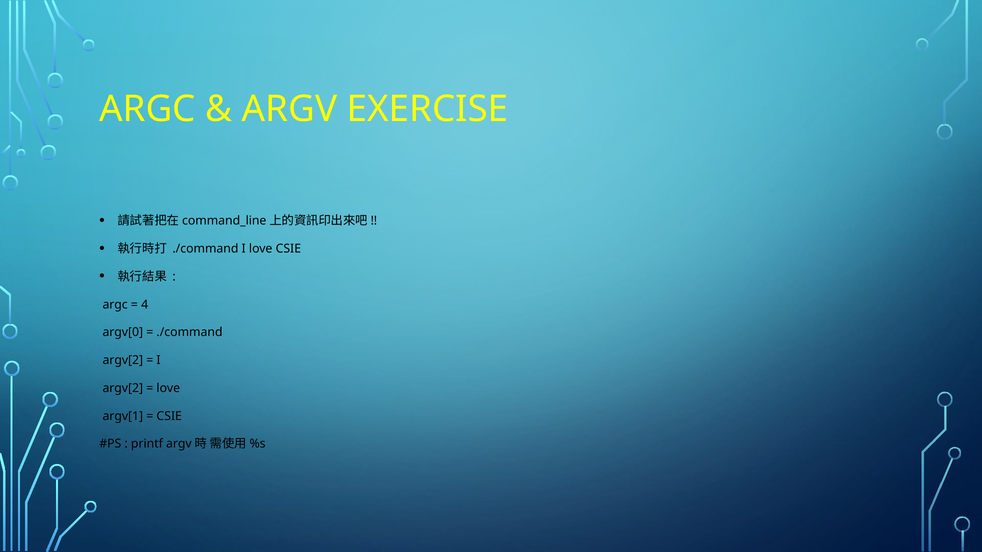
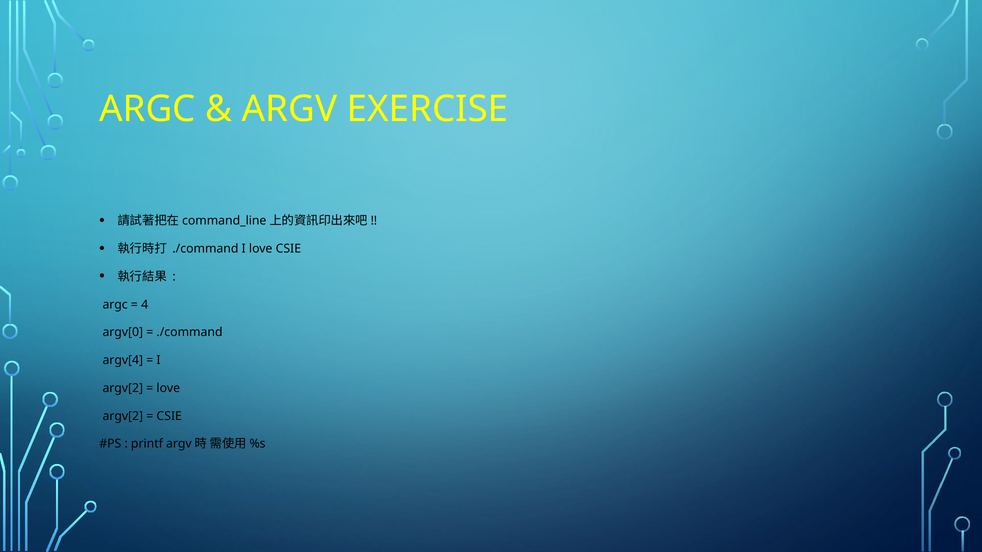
argv[2: argv[2 -> argv[4 (123, 360)
argv[1: argv[1 -> argv[2 (123, 416)
